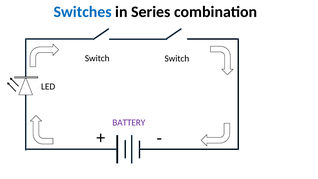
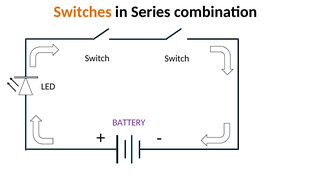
Switches colour: blue -> orange (83, 12)
